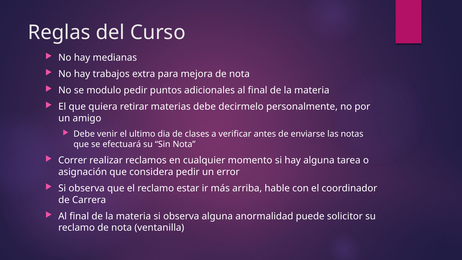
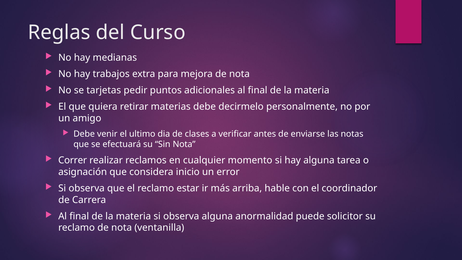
modulo: modulo -> tarjetas (104, 90)
considera pedir: pedir -> inicio (188, 172)
